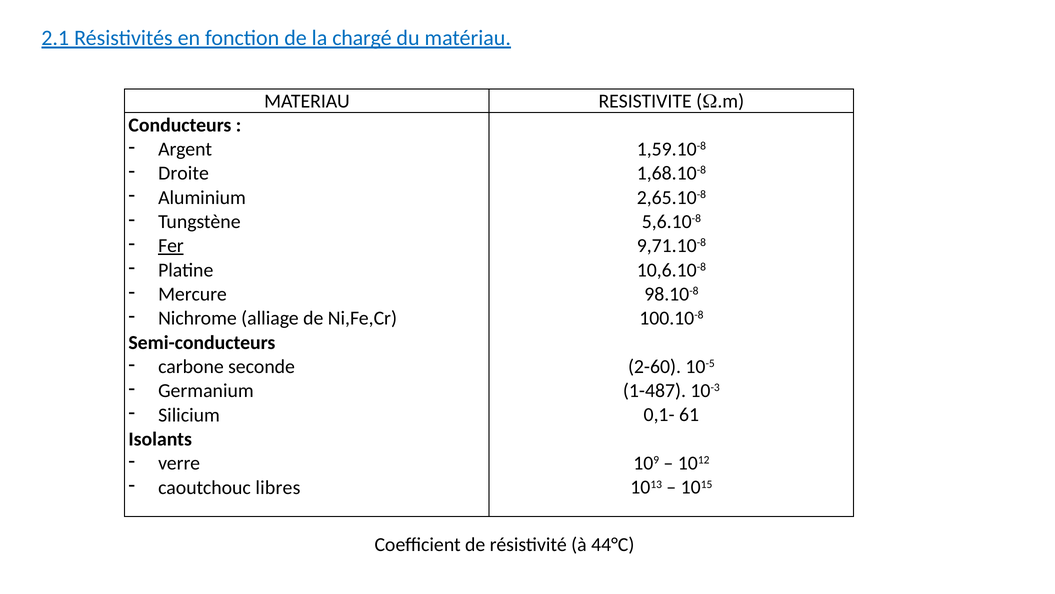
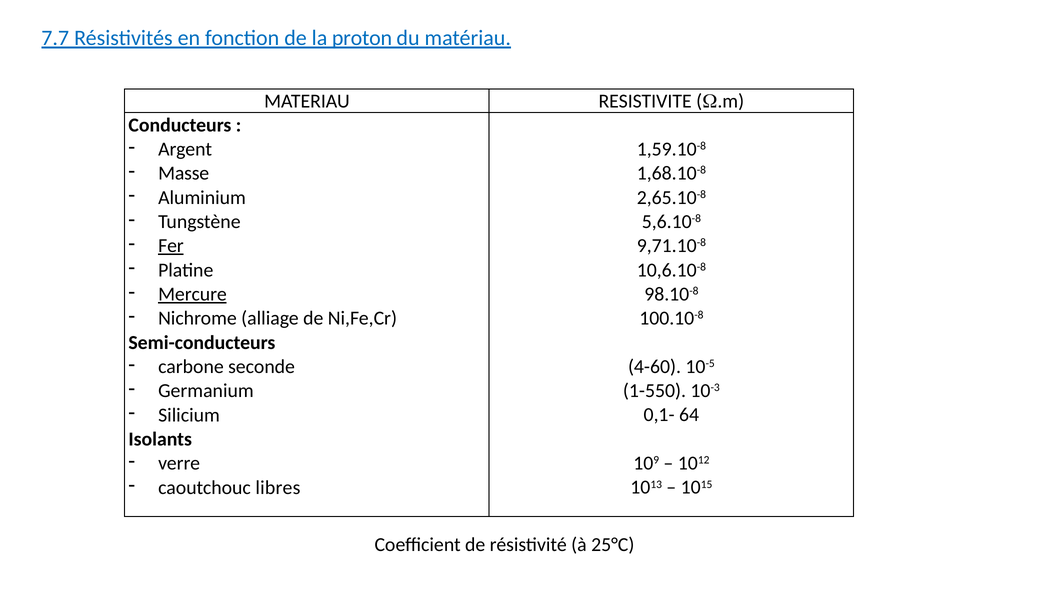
2.1: 2.1 -> 7.7 (55, 38)
chargé: chargé -> proton (362, 38)
Droite: Droite -> Masse (184, 173)
Mercure underline: none -> present (192, 294)
2-60: 2-60 -> 4-60 (655, 366)
1-487: 1-487 -> 1-550 (654, 390)
61: 61 -> 64 (689, 415)
44°C: 44°C -> 25°C (613, 544)
